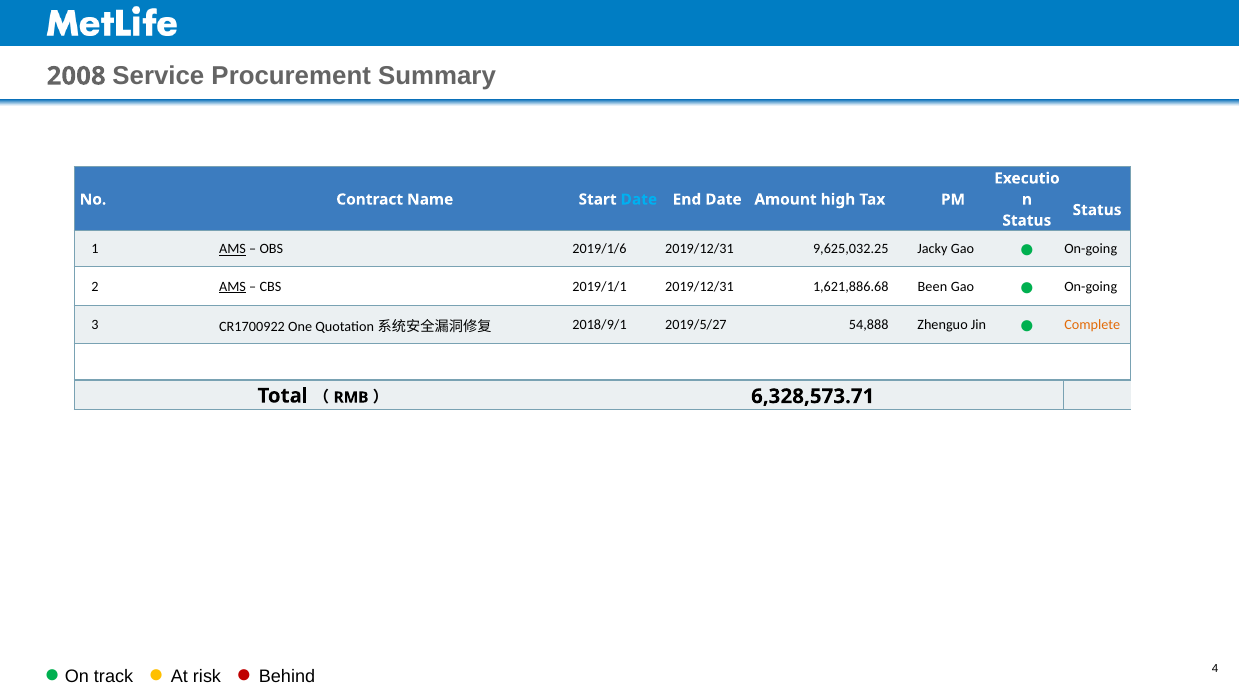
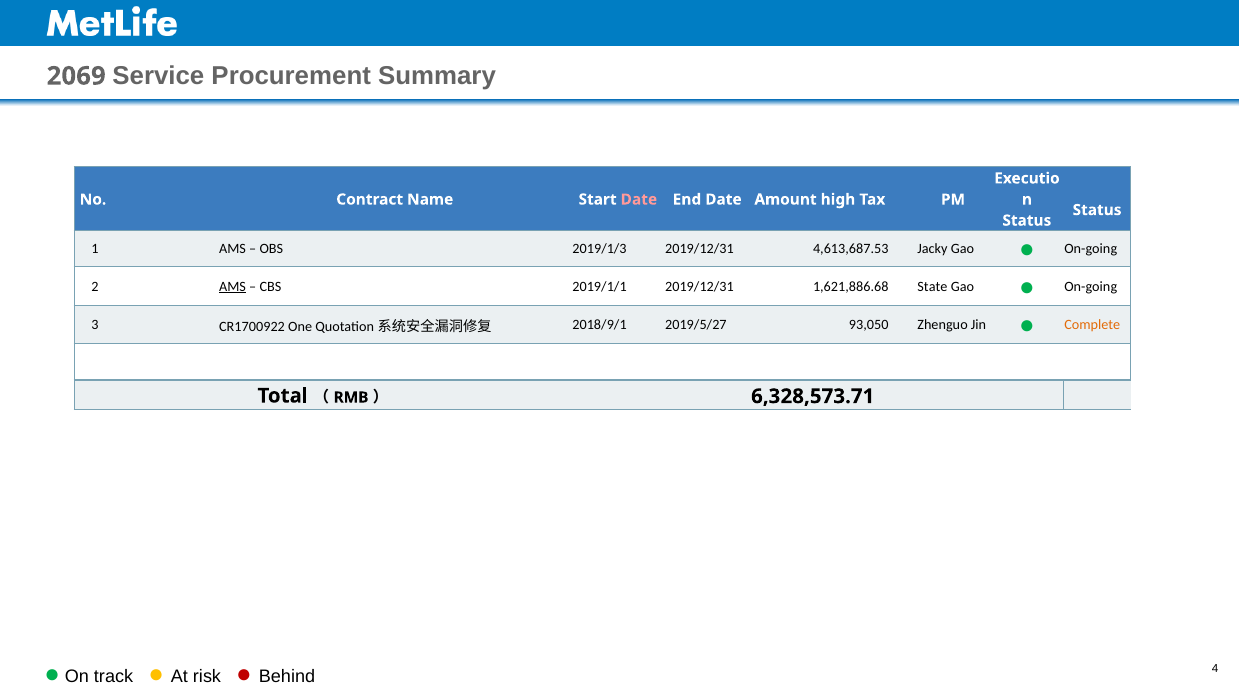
2008: 2008 -> 2069 (76, 76)
Date colour: light blue -> pink (639, 199)
AMS underline: present -> none (233, 249)
2019/1/6: 2019/1/6 -> 2019/1/3 (600, 249)
9,625,032.25: 9,625,032.25 -> 4,613,687.53 (851, 249)
Been: Been -> State (932, 286)
54,888: 54,888 -> 93,050 (869, 325)
